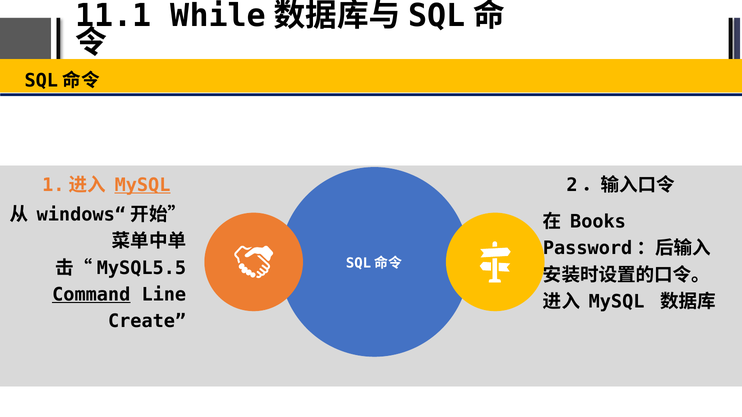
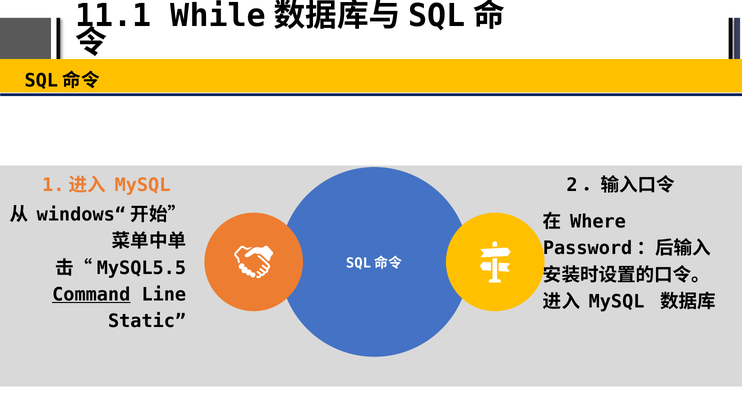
MySQL underline: present -> none (143, 185)
Books: Books -> Where (598, 222)
Create: Create -> Static (147, 322)
